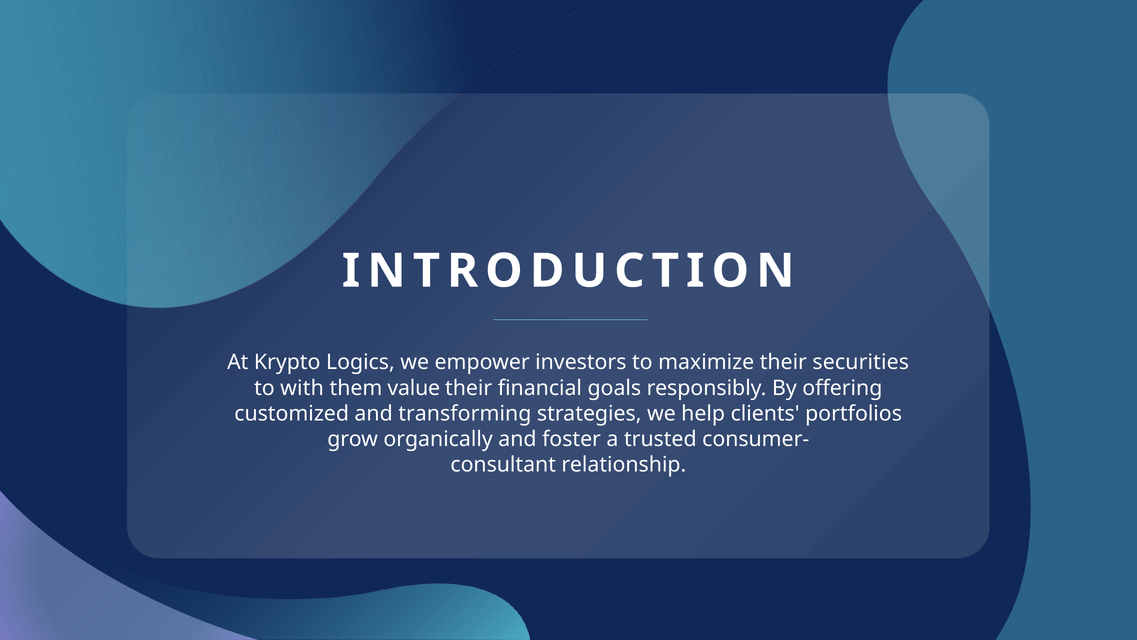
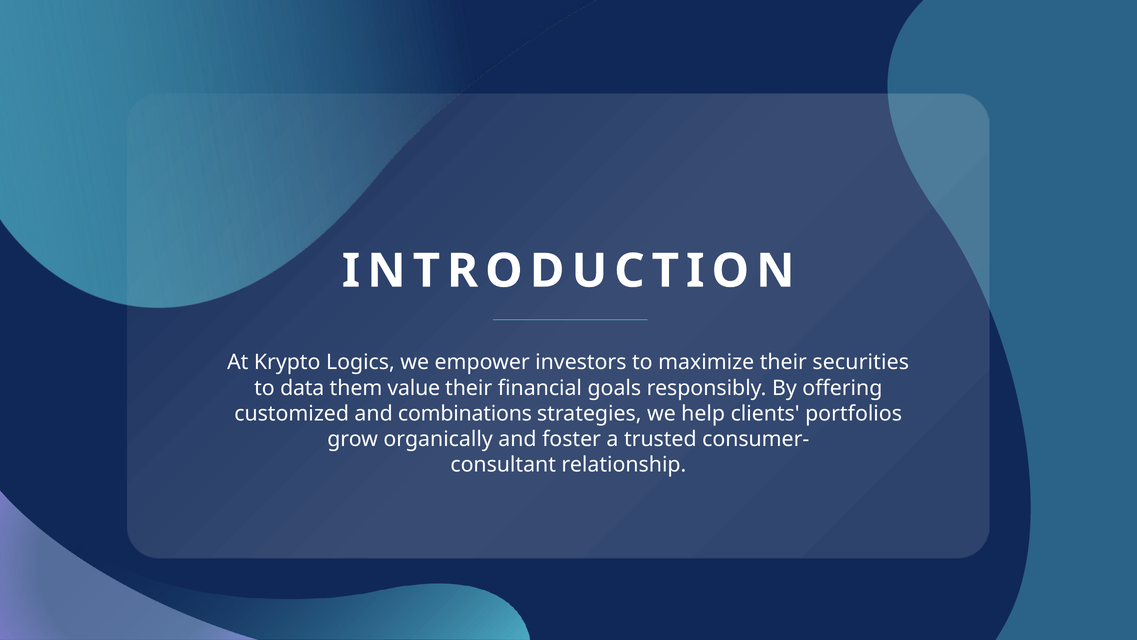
with: with -> data (302, 388)
transforming: transforming -> combinations (465, 413)
